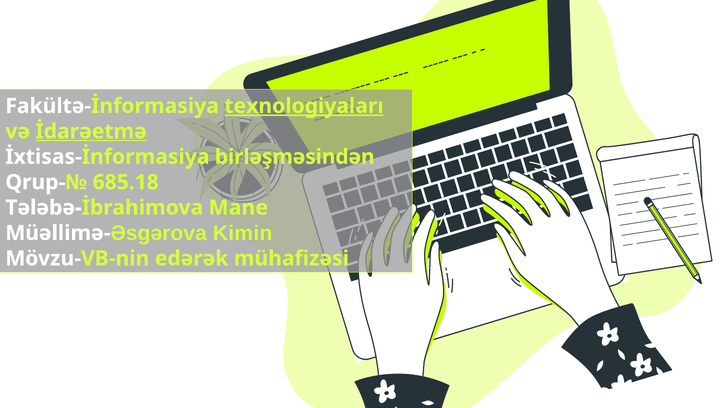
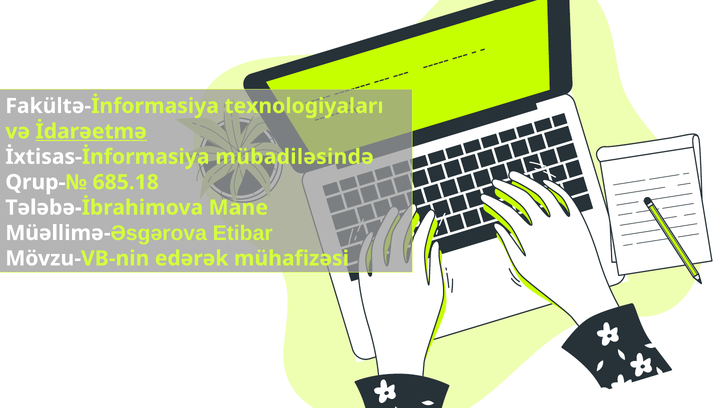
texnologiyaları underline: present -> none (304, 106)
birləşməsindən: birləşməsindən -> mübadiləsində (295, 157)
Kimin: Kimin -> Etibar (243, 233)
